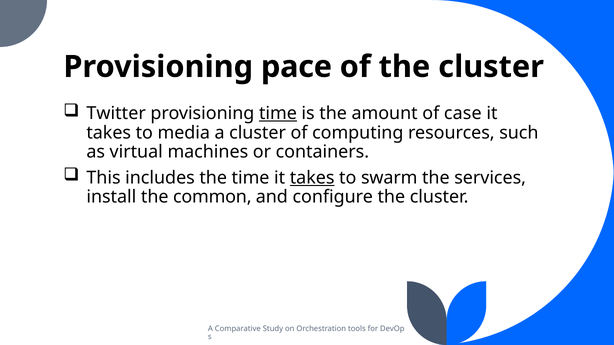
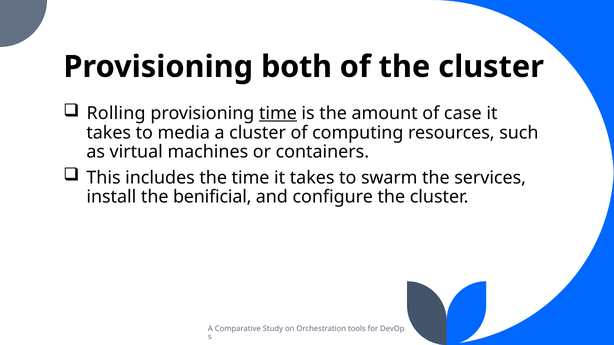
pace: pace -> both (296, 67)
Twitter: Twitter -> Rolling (116, 113)
takes underline: present -> none (312, 178)
common: common -> benificial (212, 197)
